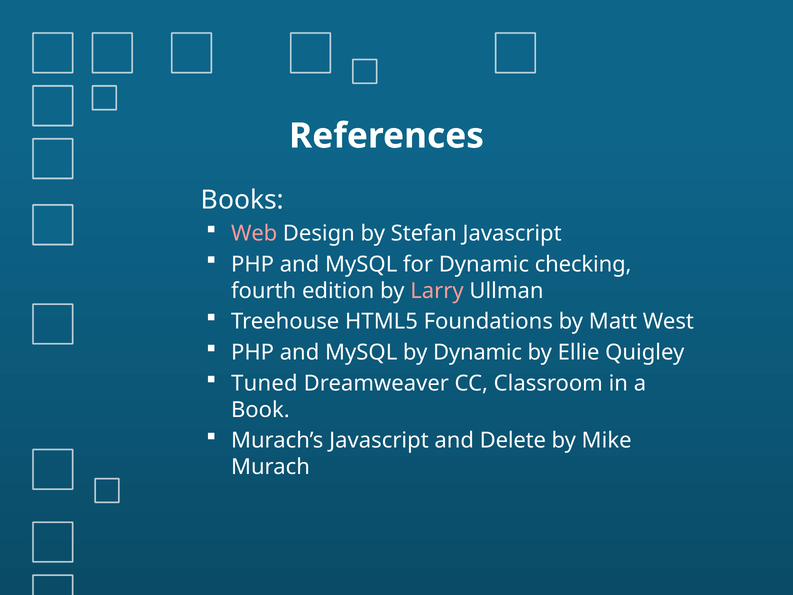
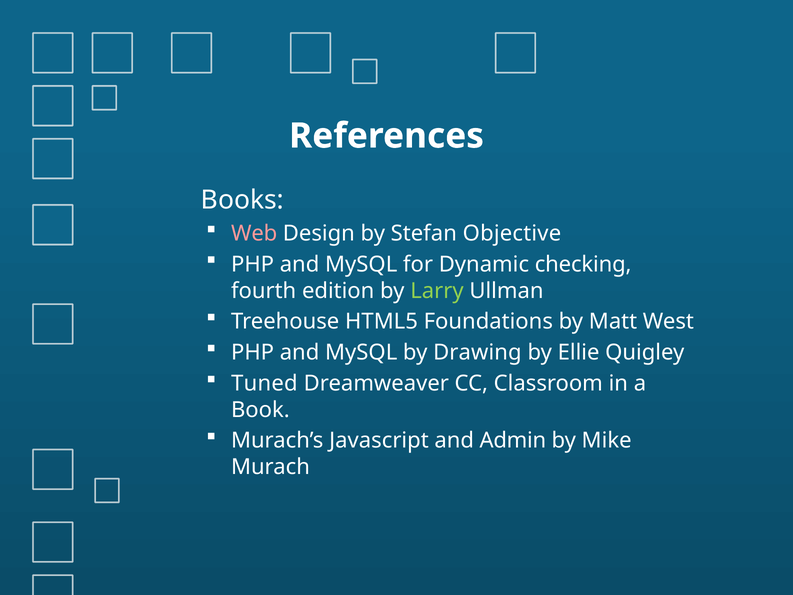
Stefan Javascript: Javascript -> Objective (512, 233)
Larry colour: pink -> light green (437, 291)
by Dynamic: Dynamic -> Drawing (477, 352)
Delete: Delete -> Admin (513, 440)
